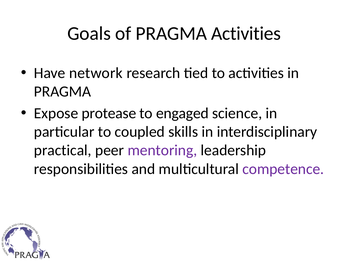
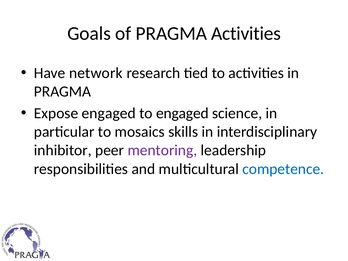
Expose protease: protease -> engaged (109, 113)
coupled: coupled -> mosaics (140, 132)
practical: practical -> inhibitor (63, 150)
competence colour: purple -> blue (283, 169)
